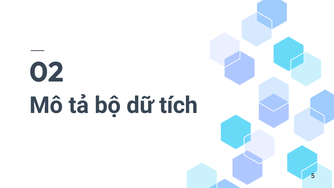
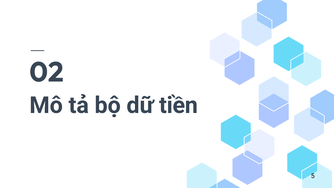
tích: tích -> tiền (178, 105)
